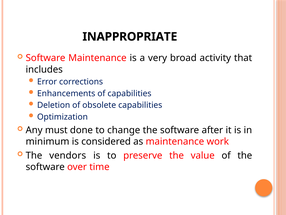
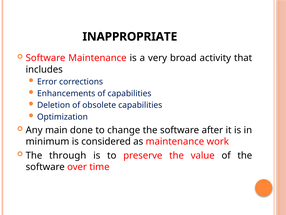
must: must -> main (56, 130)
vendors: vendors -> through (68, 155)
